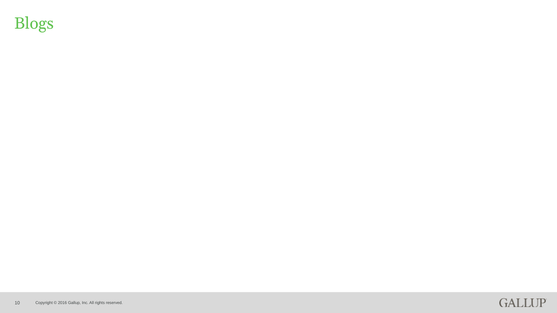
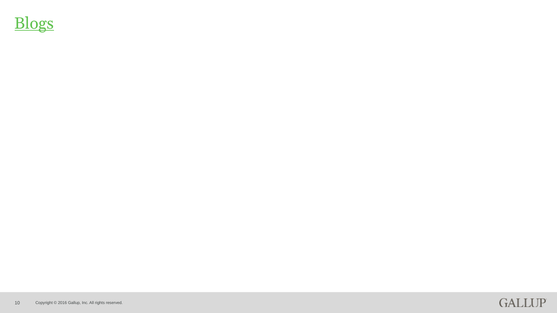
Blogs underline: none -> present (34, 23)
